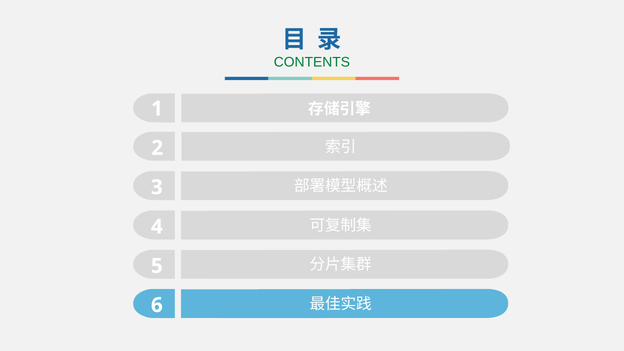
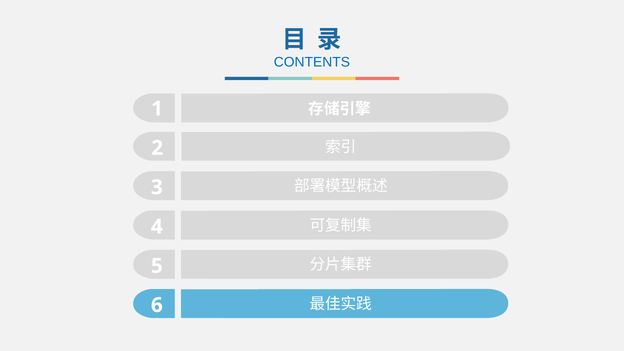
CONTENTS colour: green -> blue (312, 62)
